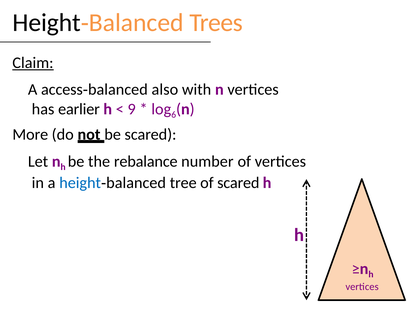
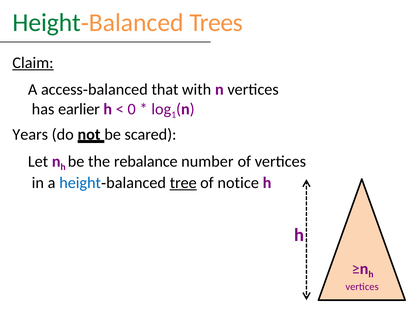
Height colour: black -> green (47, 23)
also: also -> that (165, 89)
9: 9 -> 0 (132, 109)
6: 6 -> 1 (174, 114)
More: More -> Years (30, 134)
tree underline: none -> present (183, 183)
of scared: scared -> notice (238, 183)
